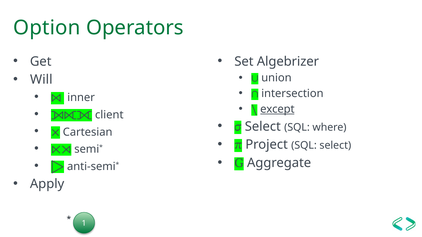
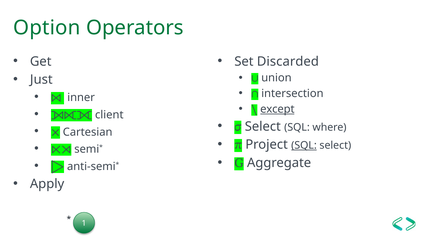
Algebrizer: Algebrizer -> Discarded (288, 61)
Will: Will -> Just (41, 80)
SQL underline: none -> present (304, 146)
